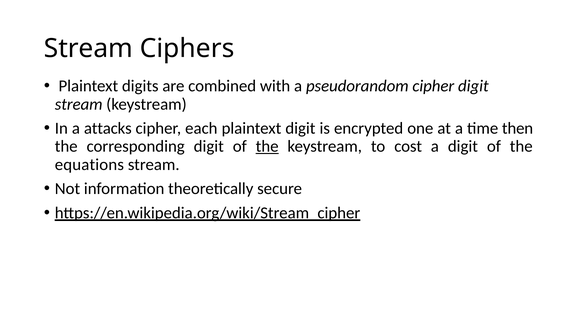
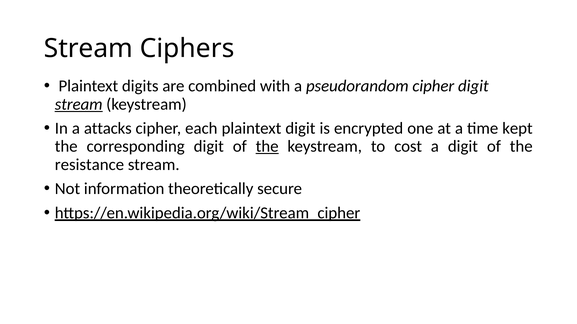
stream underline: none -> present (79, 104)
then: then -> kept (517, 128)
equations: equations -> resistance (89, 165)
